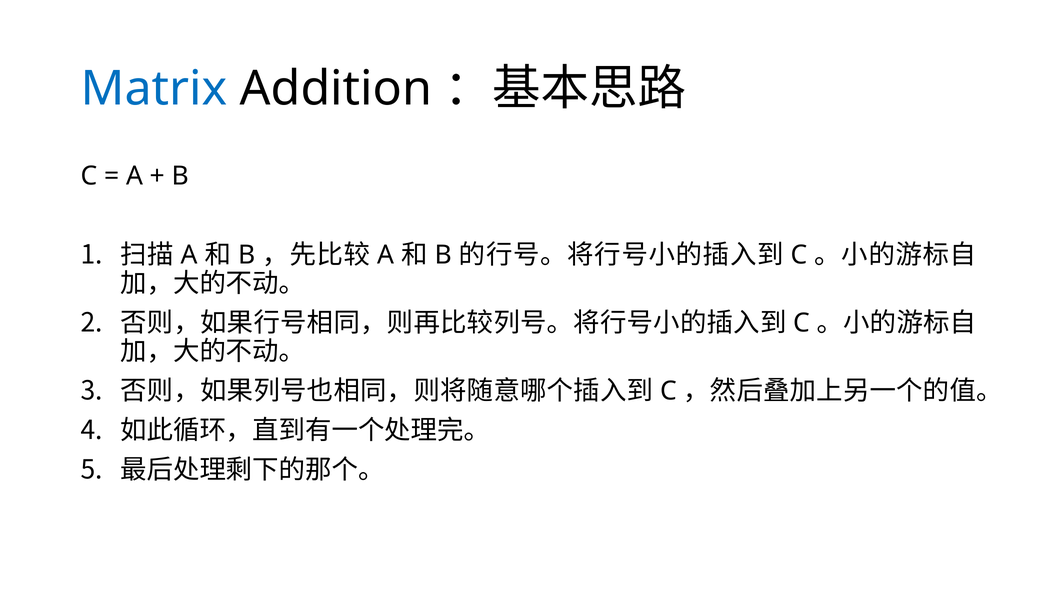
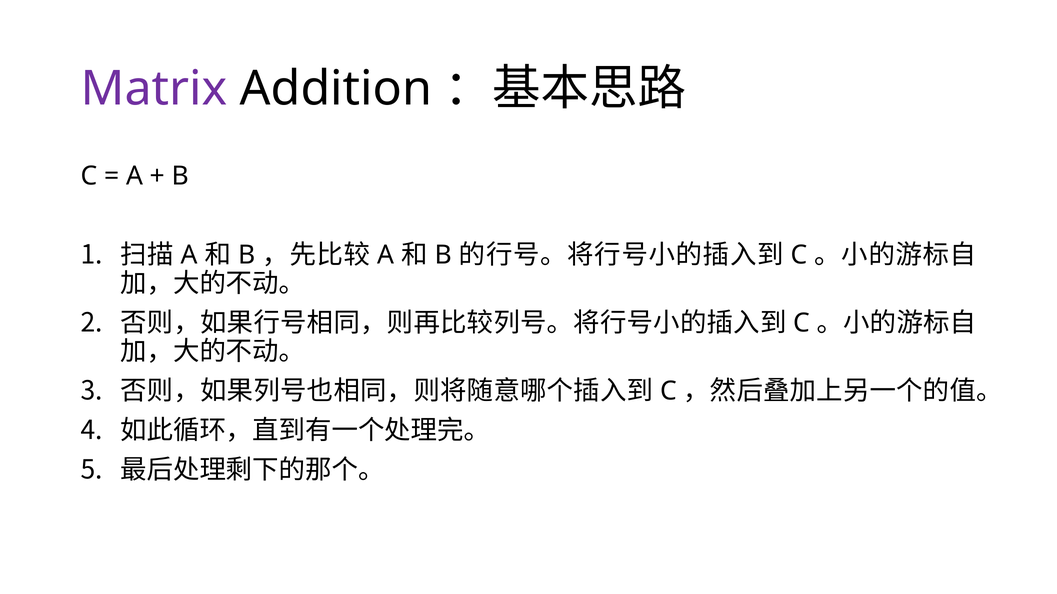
Matrix colour: blue -> purple (154, 89)
